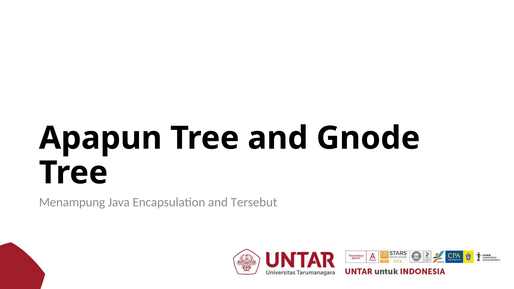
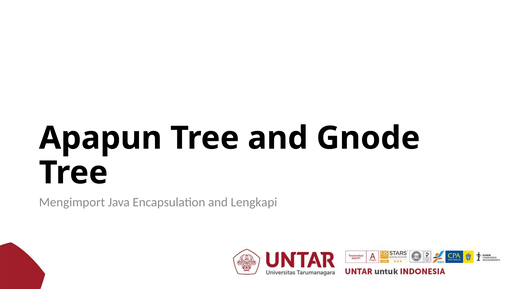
Menampung: Menampung -> Mengimport (72, 202)
Tersebut: Tersebut -> Lengkapi (254, 202)
